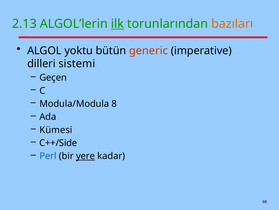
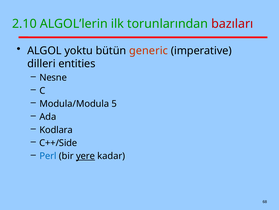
2.13: 2.13 -> 2.10 (24, 24)
ilk underline: present -> none (117, 24)
bazıları colour: orange -> red (232, 24)
sistemi: sistemi -> entities (77, 64)
Geçen: Geçen -> Nesne (53, 77)
8: 8 -> 5 (114, 103)
Kümesi: Kümesi -> Kodlara (56, 129)
